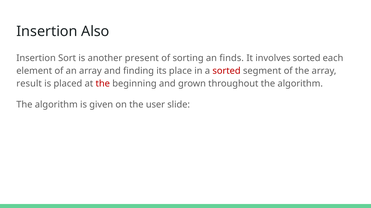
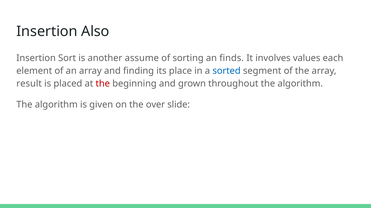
present: present -> assume (142, 58)
involves sorted: sorted -> values (307, 58)
sorted colour: red -> blue (227, 71)
user: user -> over (155, 105)
